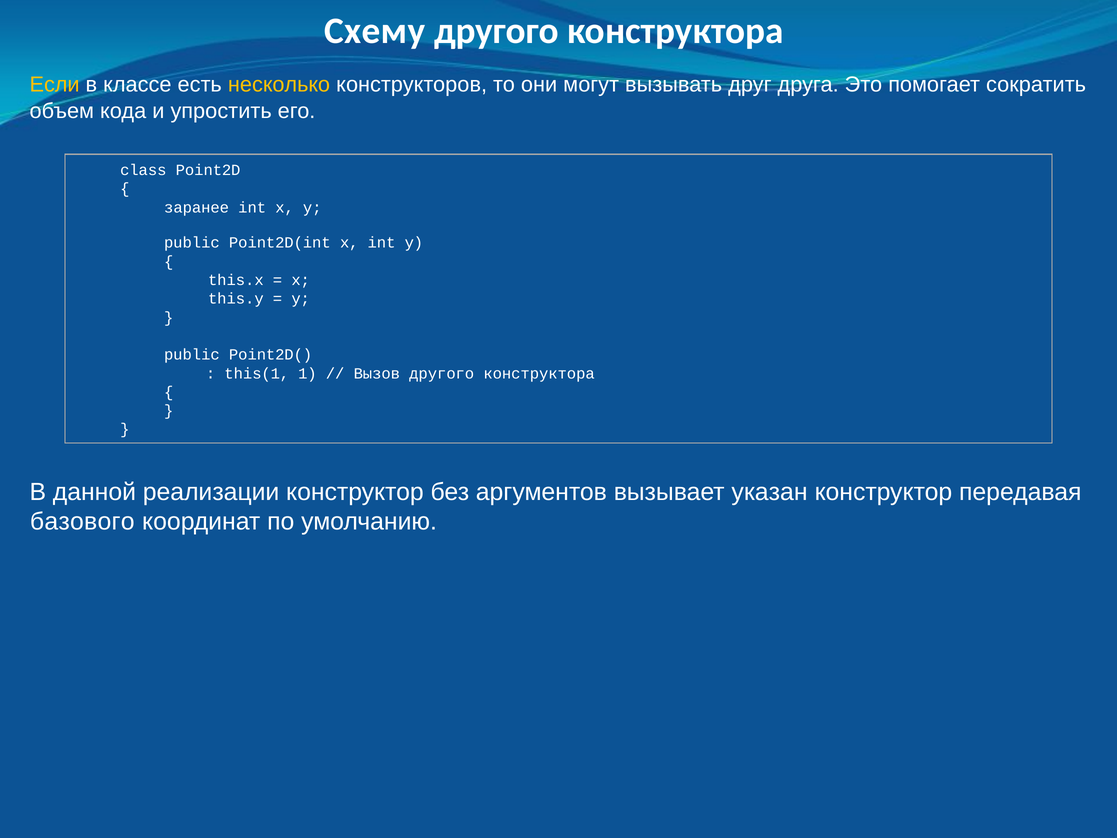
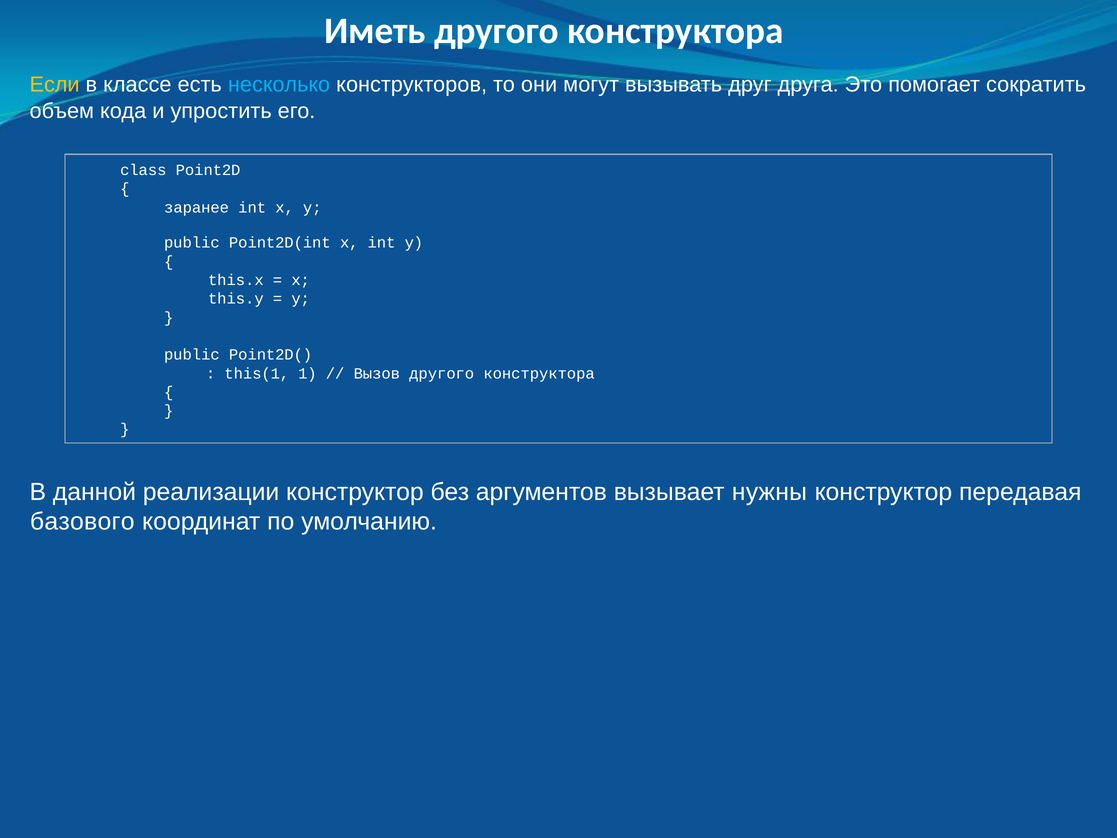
Схему: Схему -> Иметь (375, 31)
несколько colour: yellow -> light blue (279, 85)
указан: указан -> нужны (769, 492)
